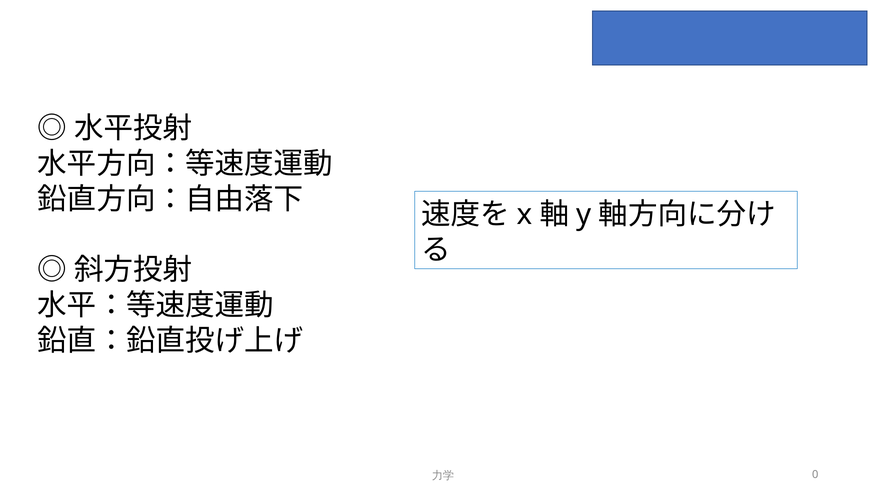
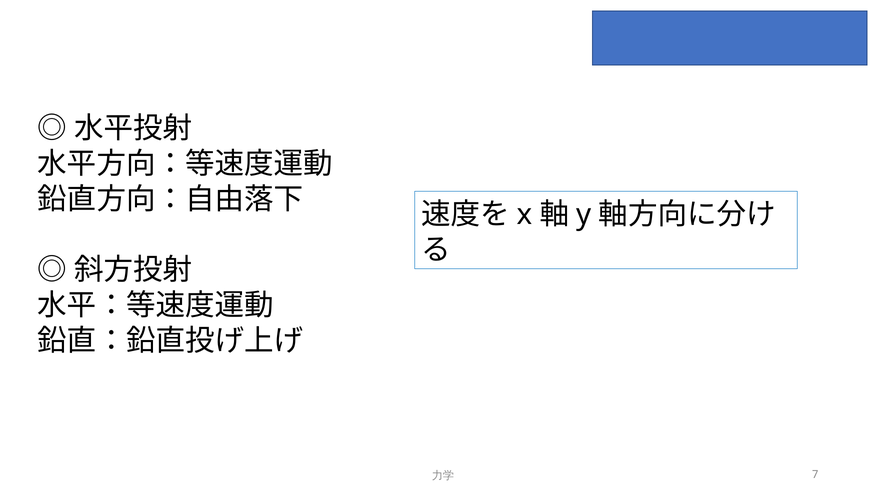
0: 0 -> 7 (815, 475)
